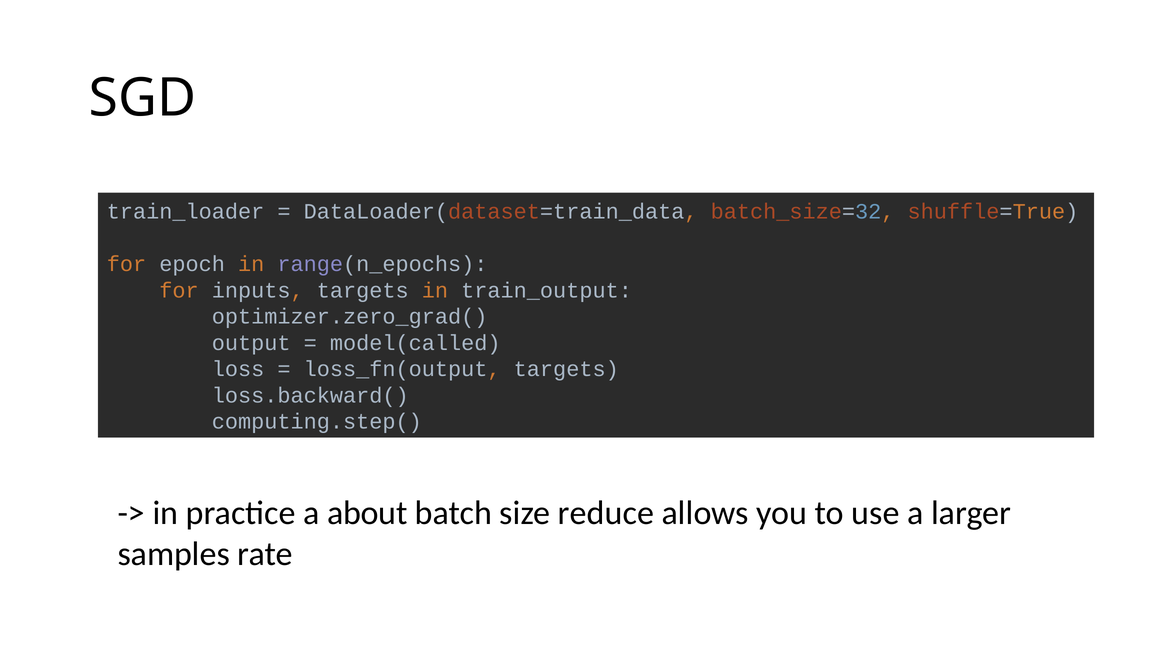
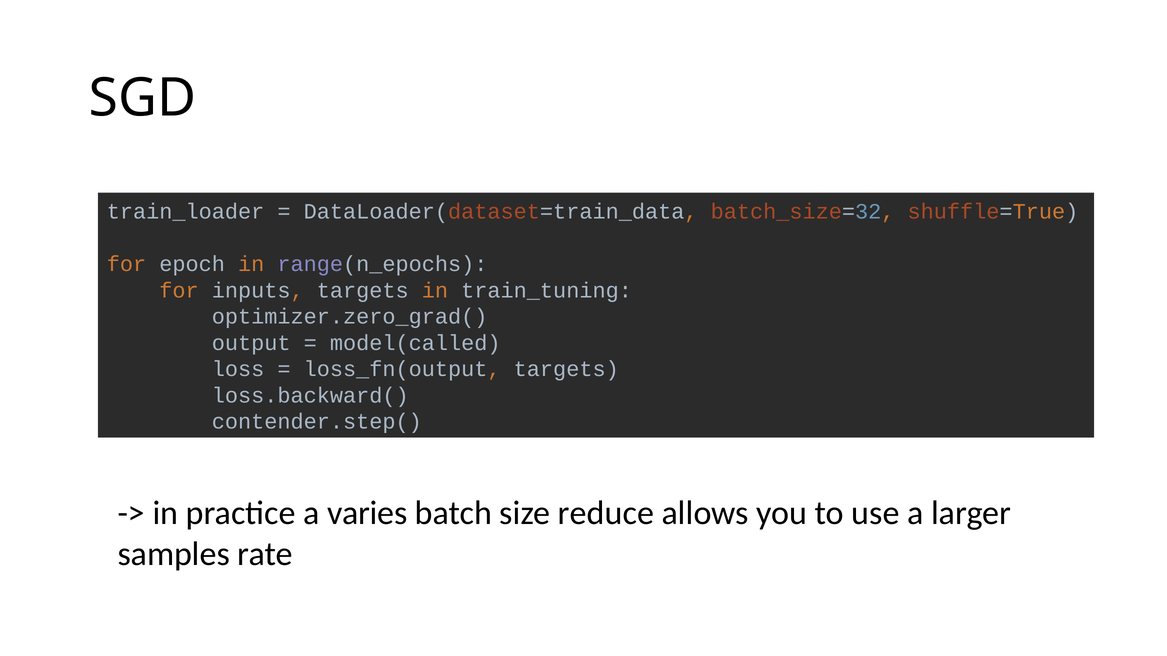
train_output: train_output -> train_tuning (547, 291)
computing.step(: computing.step( -> contender.step( (317, 422)
about: about -> varies (367, 513)
